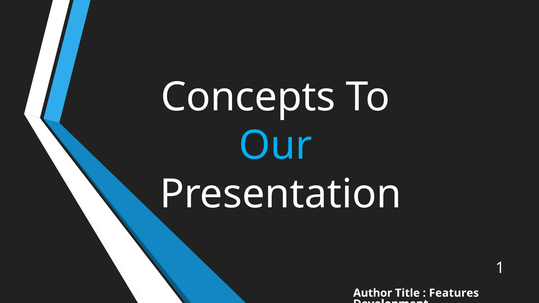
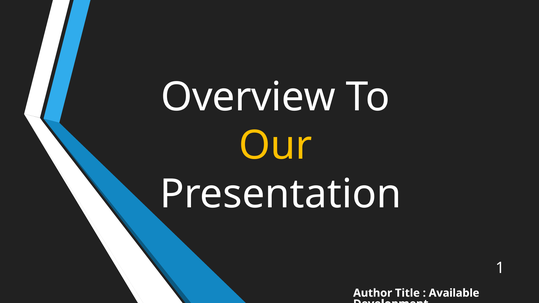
Concepts: Concepts -> Overview (248, 97)
Our colour: light blue -> yellow (275, 146)
Features: Features -> Available (454, 293)
